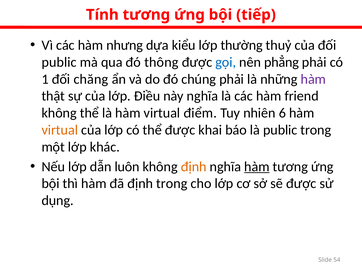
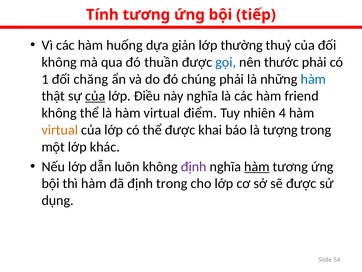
nhưng: nhưng -> huống (125, 45)
kiểu: kiểu -> giản (184, 45)
public: public -> không (59, 62)
thông: thông -> thuần (161, 62)
phẳng: phẳng -> thước (281, 62)
hàm colour: purple -> blue (313, 79)
của underline: none -> present (95, 96)
6: 6 -> 4 (282, 113)
là public: public -> tượng (280, 130)
định colour: orange -> purple (194, 166)
